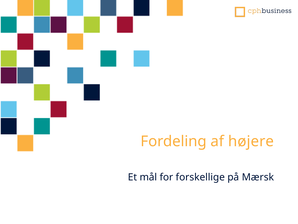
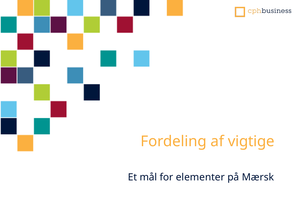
højere: højere -> vigtige (251, 141)
forskellige: forskellige -> elementer (200, 177)
